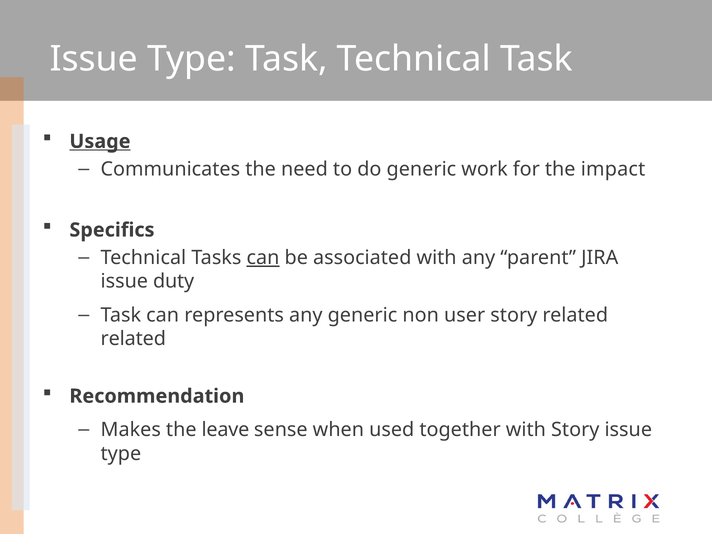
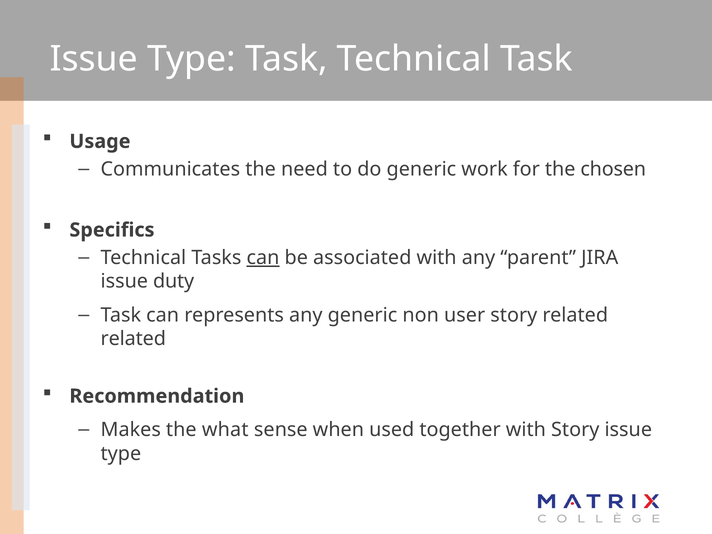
Usage underline: present -> none (100, 141)
impact: impact -> chosen (613, 169)
leave: leave -> what (225, 430)
